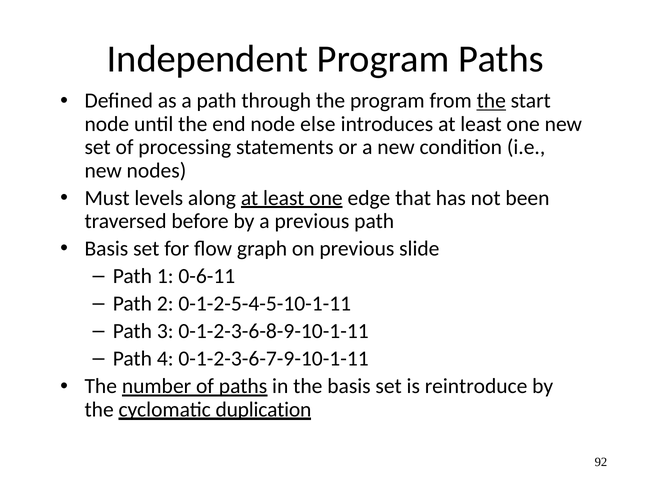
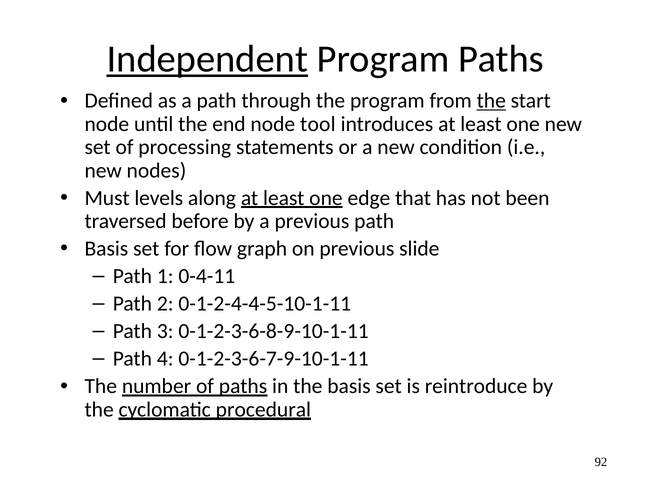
Independent underline: none -> present (207, 59)
else: else -> tool (318, 124)
0-6-11: 0-6-11 -> 0-4-11 (207, 276)
0-1-2-5-4-5-10-1-11: 0-1-2-5-4-5-10-1-11 -> 0-1-2-4-4-5-10-1-11 (265, 304)
duplication: duplication -> procedural (263, 410)
